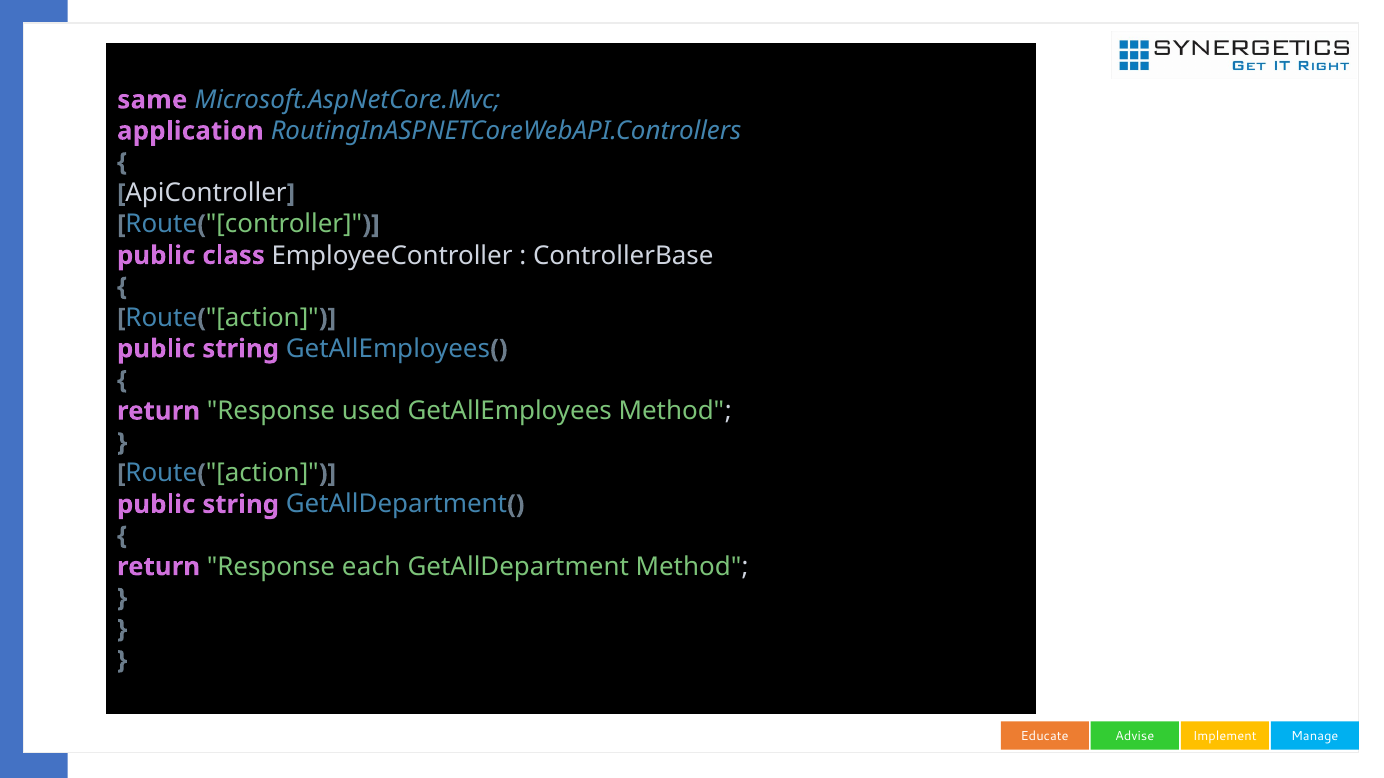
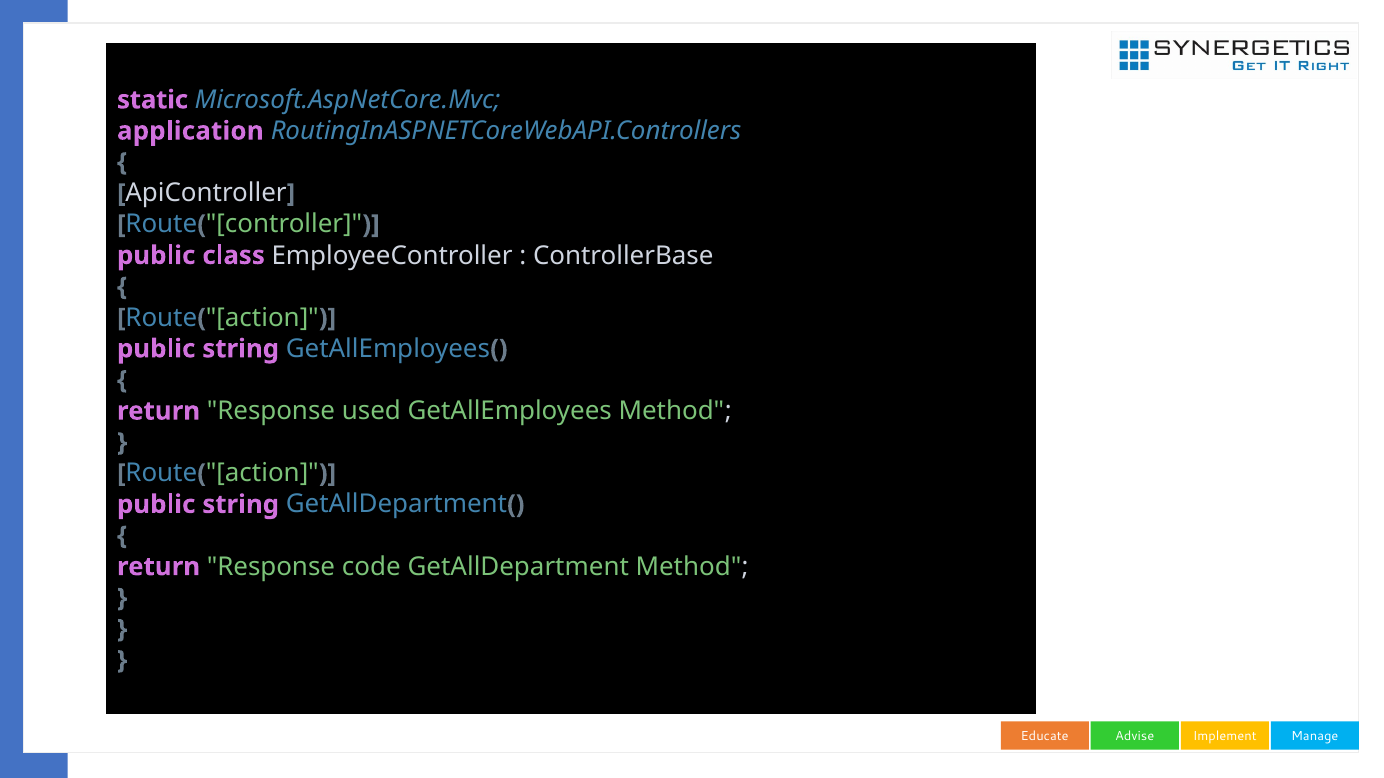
same: same -> static (153, 100)
each: each -> code (371, 567)
